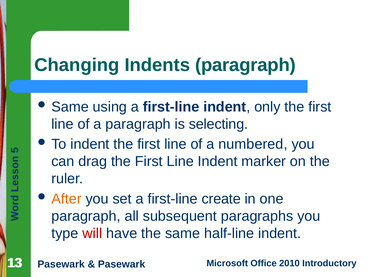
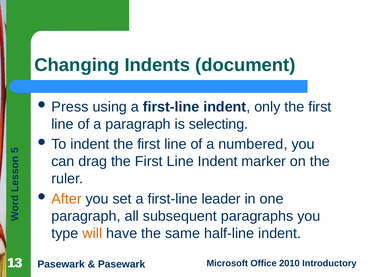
Indents paragraph: paragraph -> document (245, 65)
Same: Same -> Press (70, 107)
create: create -> leader (221, 199)
will colour: red -> orange (92, 233)
